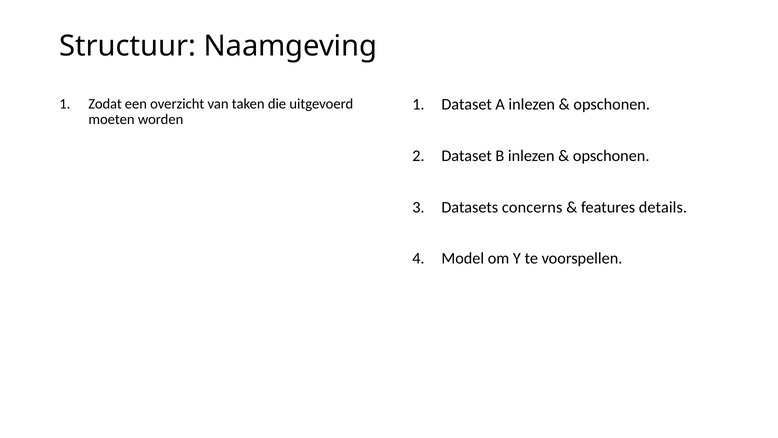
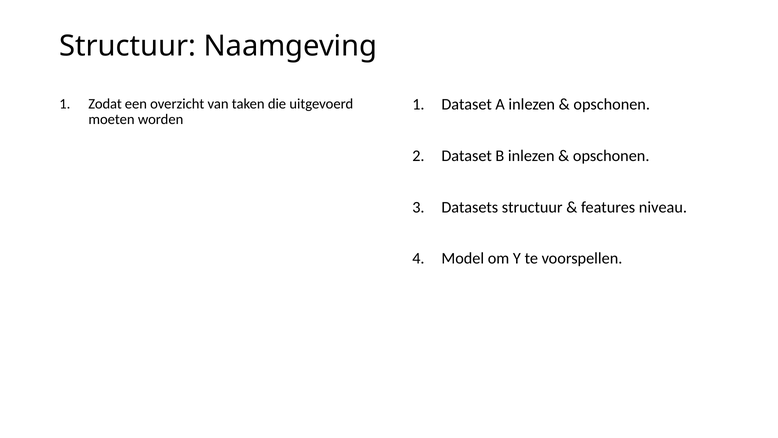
Datasets concerns: concerns -> structuur (532, 207)
details: details -> niveau (663, 207)
